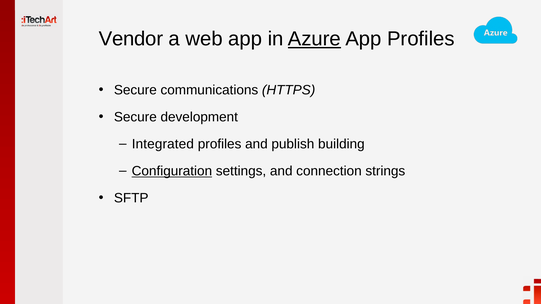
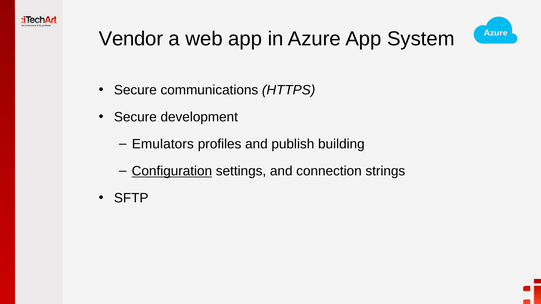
Azure underline: present -> none (314, 39)
App Profiles: Profiles -> System (421, 39)
Integrated: Integrated -> Emulators (163, 144)
